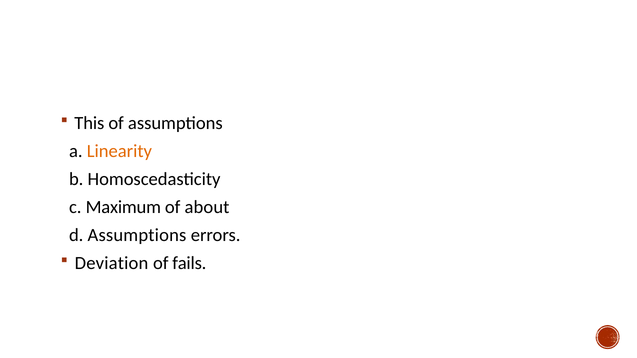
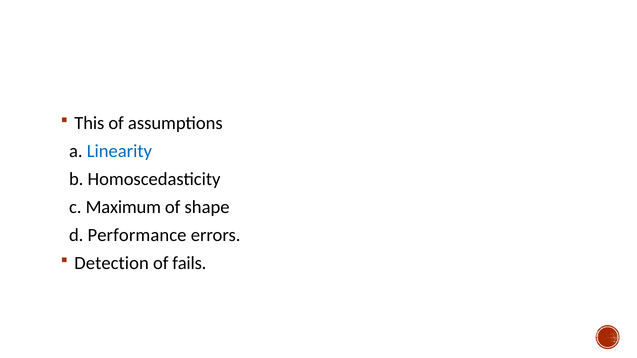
Linearity colour: orange -> blue (119, 151)
about: about -> shape (207, 207)
d Assumptions: Assumptions -> Performance (137, 235)
Deviation: Deviation -> Detection (112, 263)
